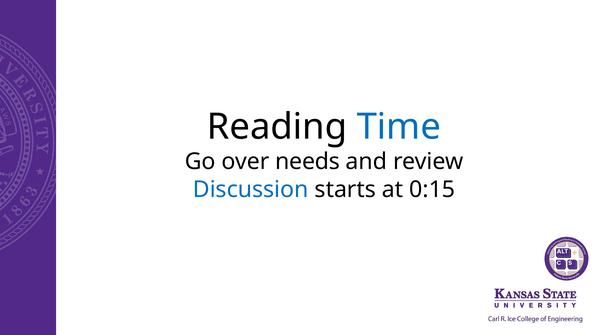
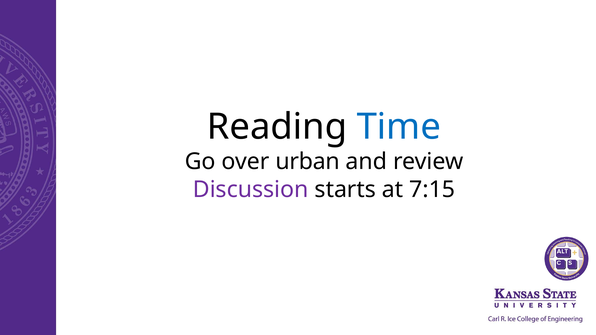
needs: needs -> urban (308, 162)
Discussion colour: blue -> purple (251, 190)
0:15: 0:15 -> 7:15 (432, 190)
